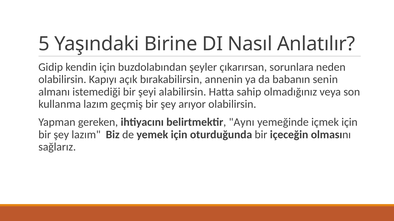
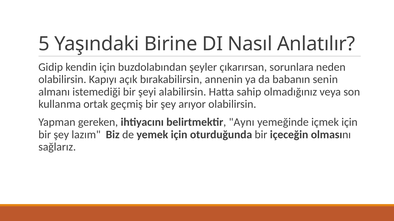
kullanma lazım: lazım -> ortak (96, 104)
